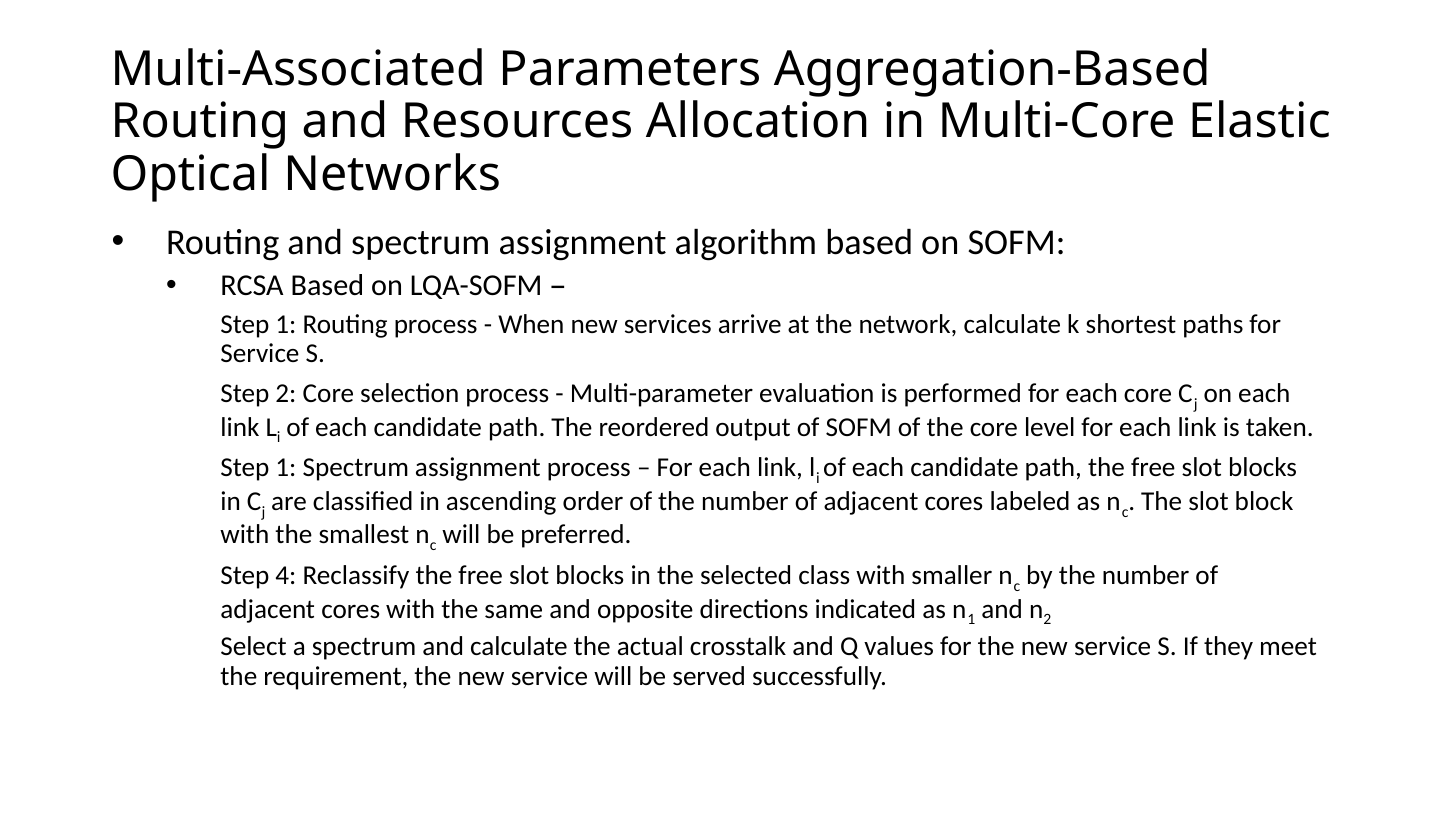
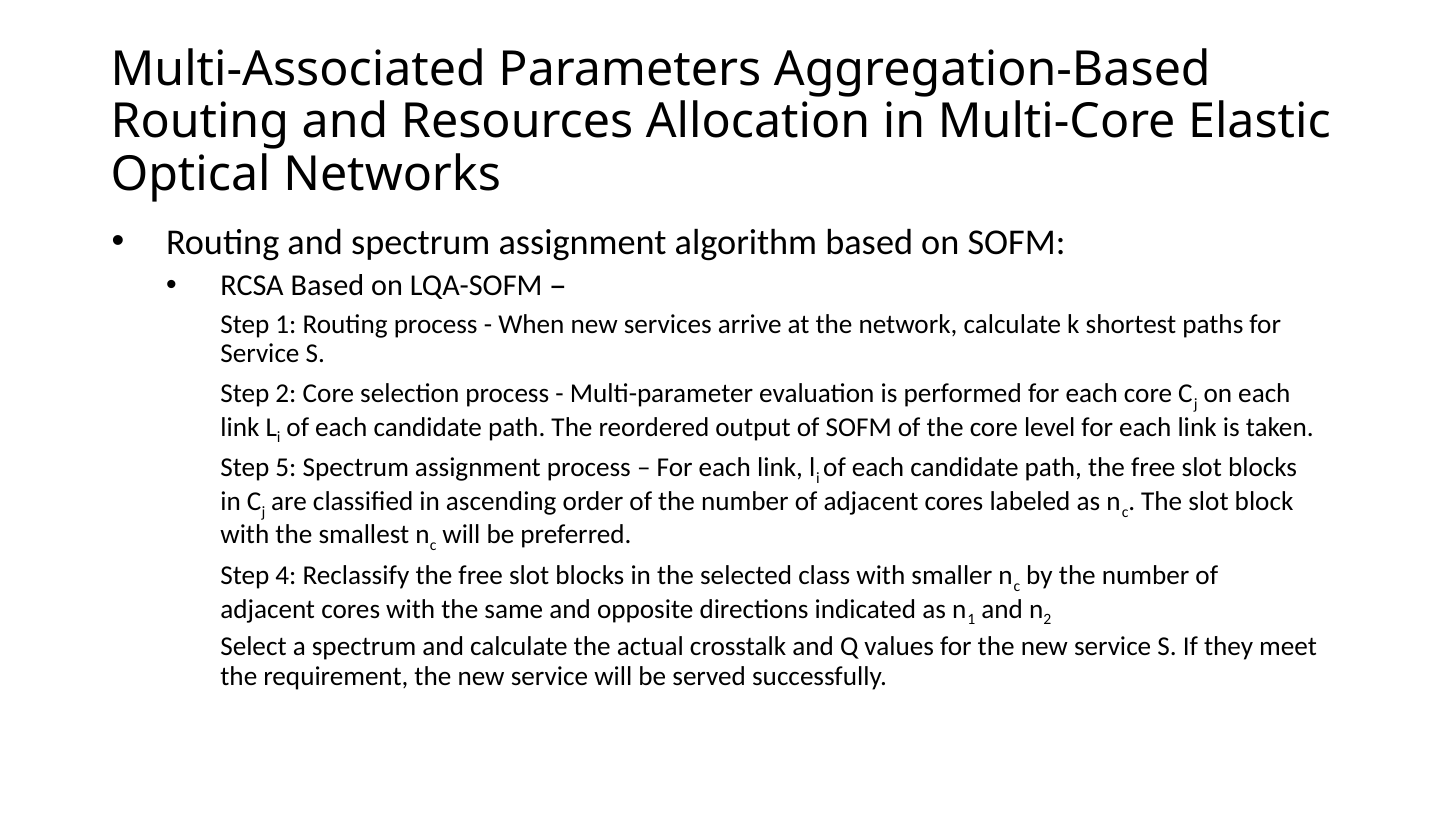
1: 1 -> 5 (286, 468)
